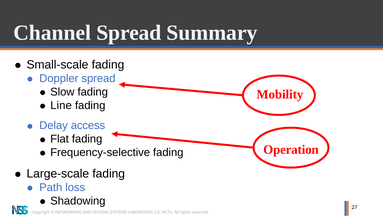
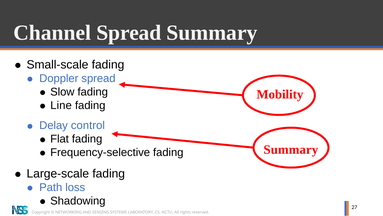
access: access -> control (88, 125)
Operation: Operation -> Summary (291, 149)
